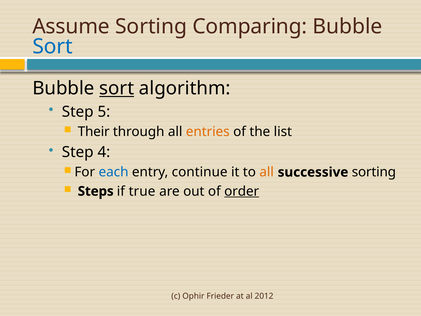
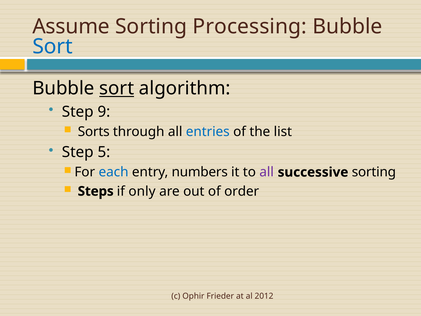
Comparing: Comparing -> Processing (250, 26)
5: 5 -> 9 (104, 112)
Their: Their -> Sorts (94, 132)
entries colour: orange -> blue (208, 132)
4: 4 -> 5 (104, 152)
continue: continue -> numbers (200, 172)
all colour: orange -> purple (267, 172)
true: true -> only (142, 191)
order underline: present -> none (242, 191)
